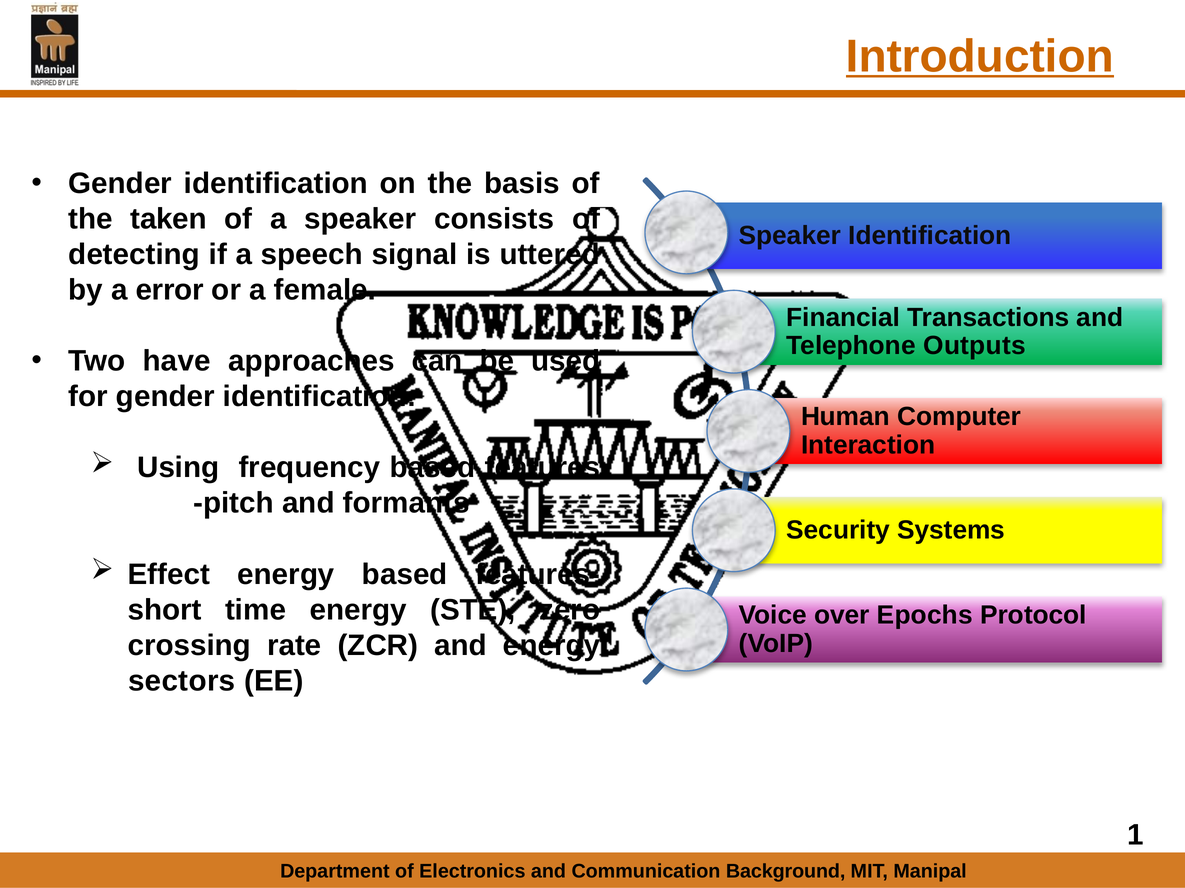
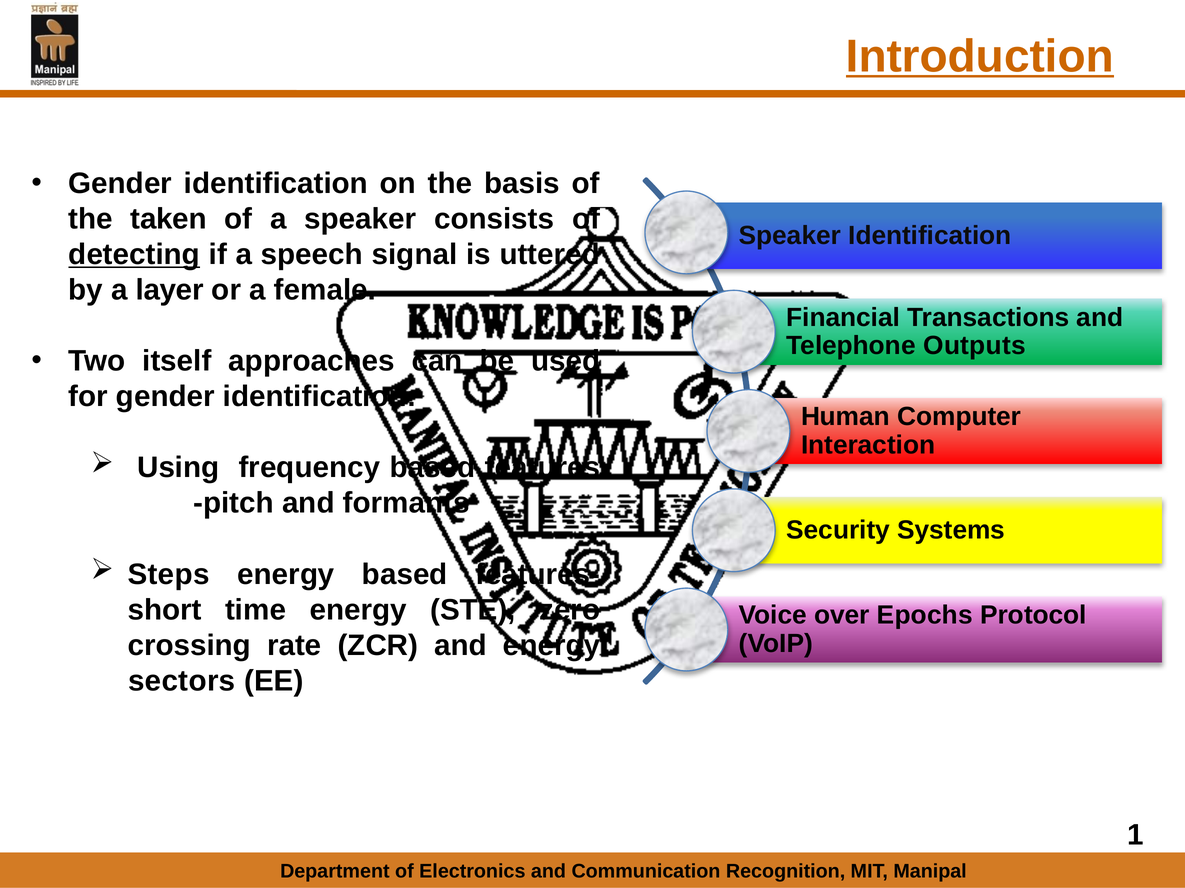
detecting underline: none -> present (134, 255)
error: error -> layer (170, 290)
have: have -> itself (177, 361)
Effect: Effect -> Steps (169, 575)
Background: Background -> Recognition (786, 872)
